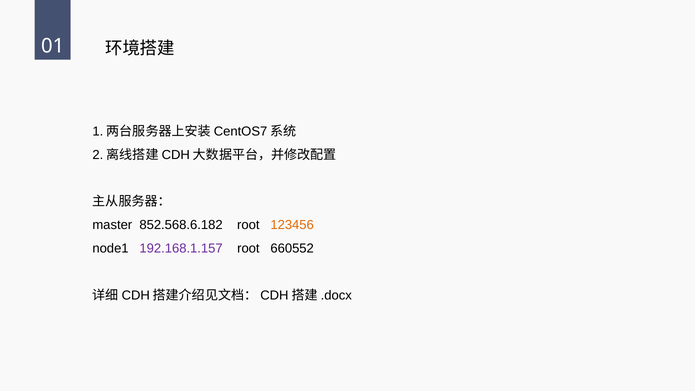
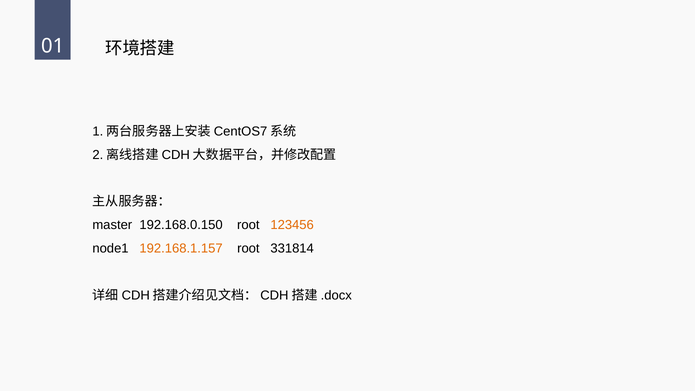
852.568.6.182: 852.568.6.182 -> 192.168.0.150 (181, 225)
192.168.1.157 colour: purple -> orange (181, 249)
660552: 660552 -> 331814 (292, 249)
